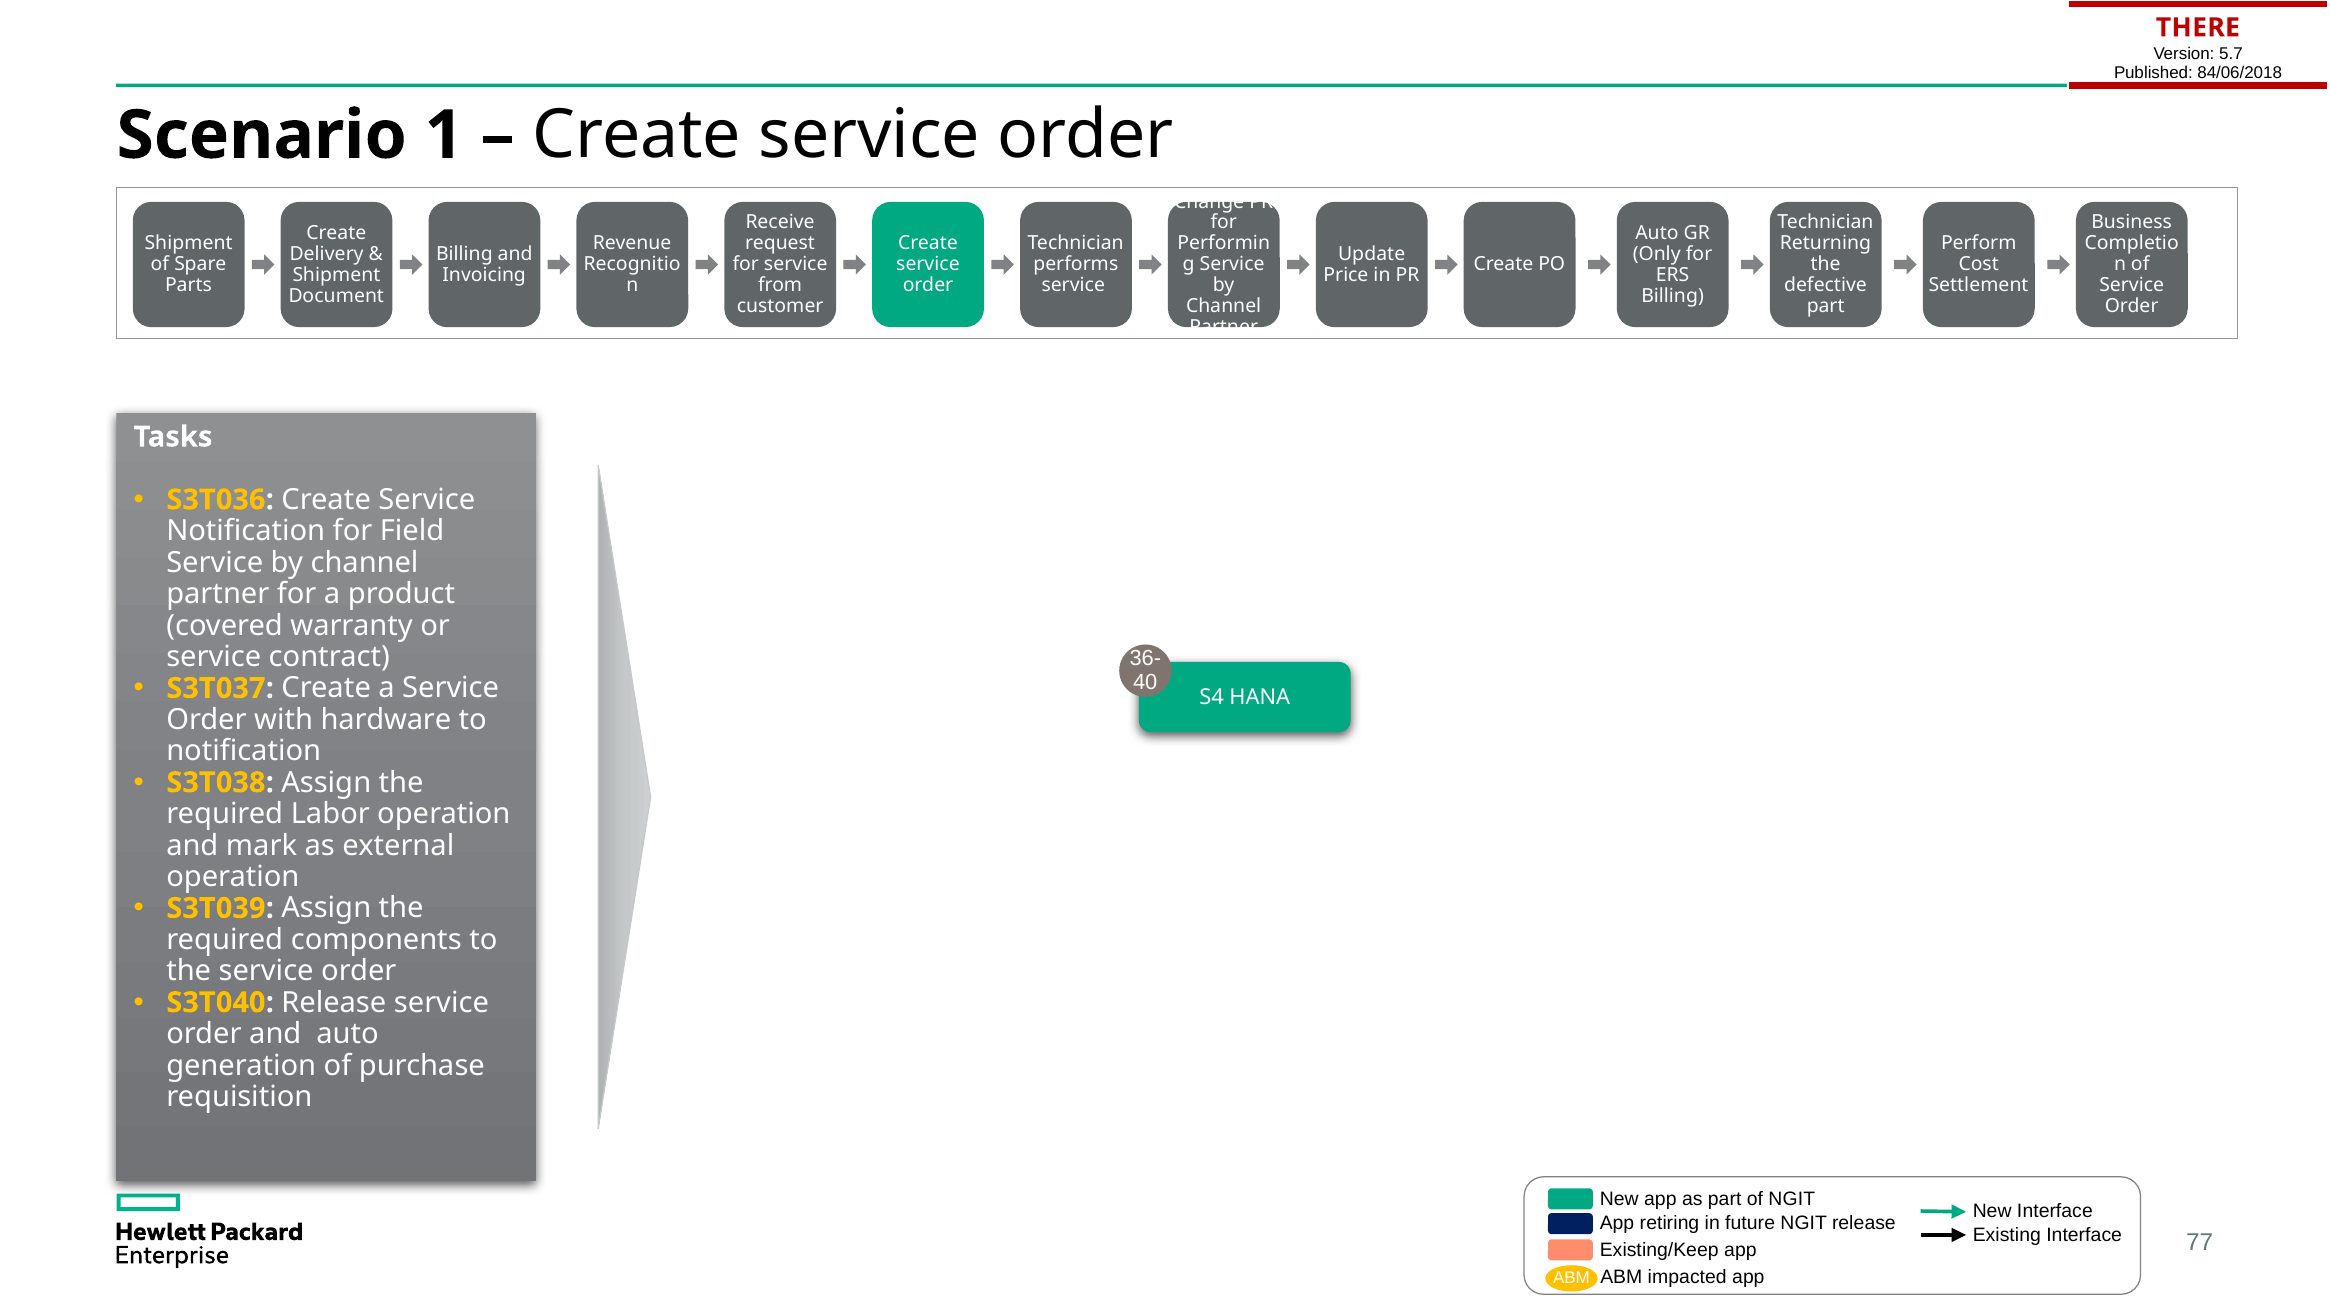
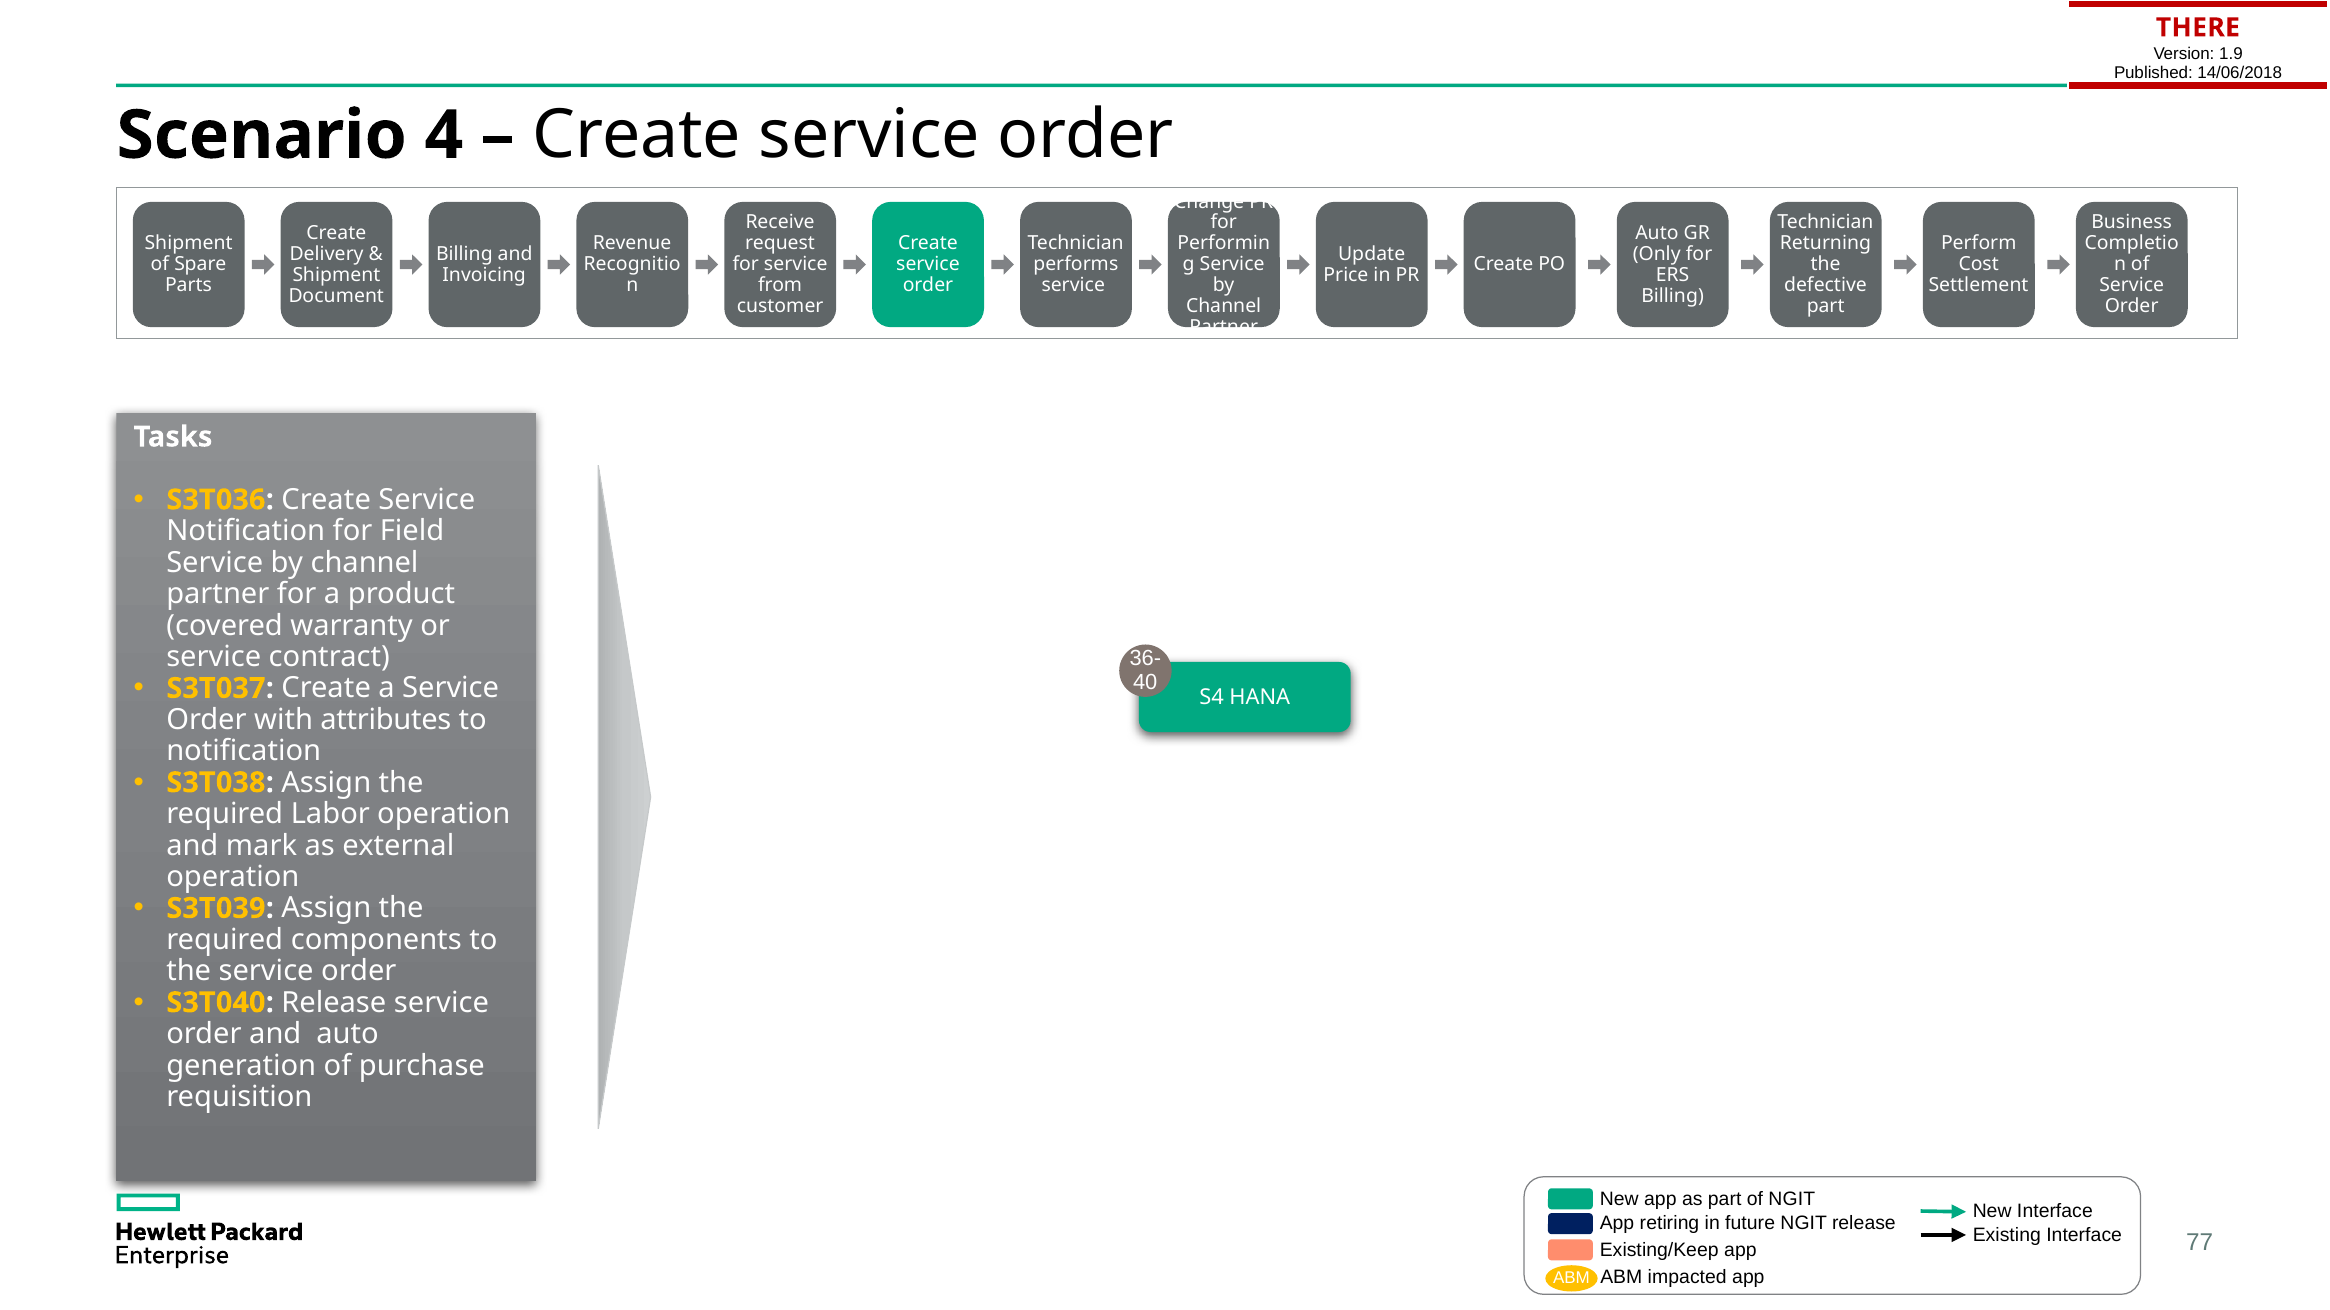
5.7: 5.7 -> 1.9 (2231, 54)
84/06/2018: 84/06/2018 -> 14/06/2018 (2240, 73)
1: 1 -> 4 (444, 136)
hardware: hardware -> attributes (386, 720)
